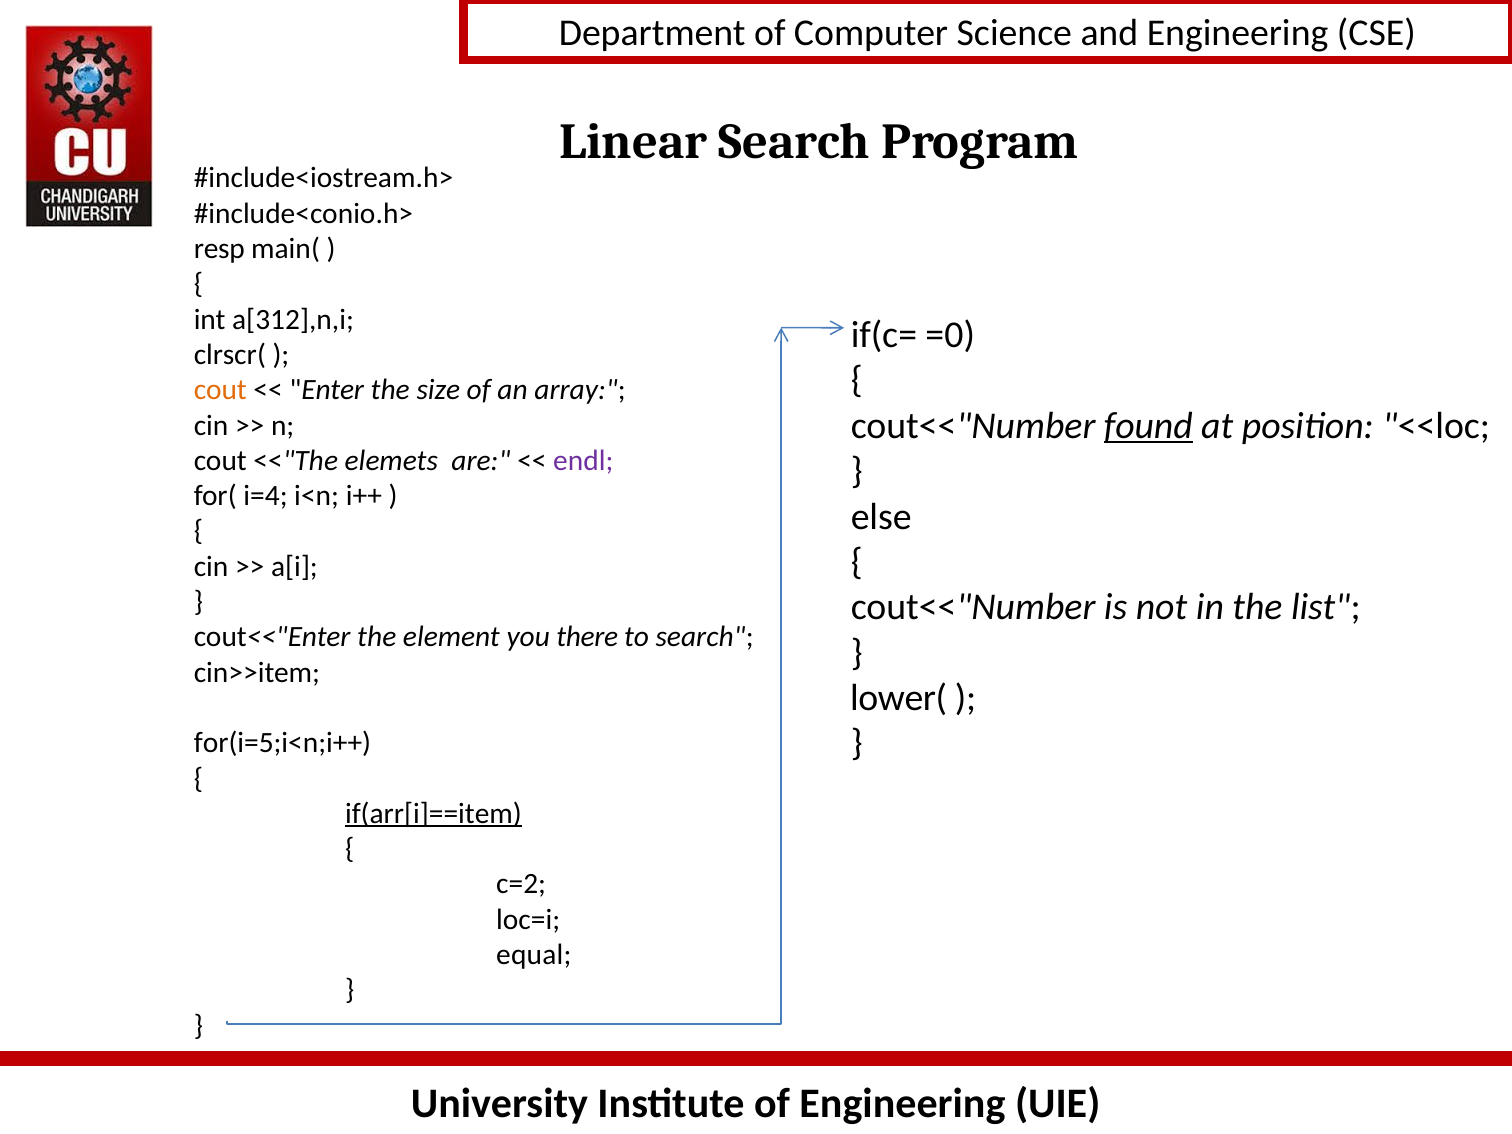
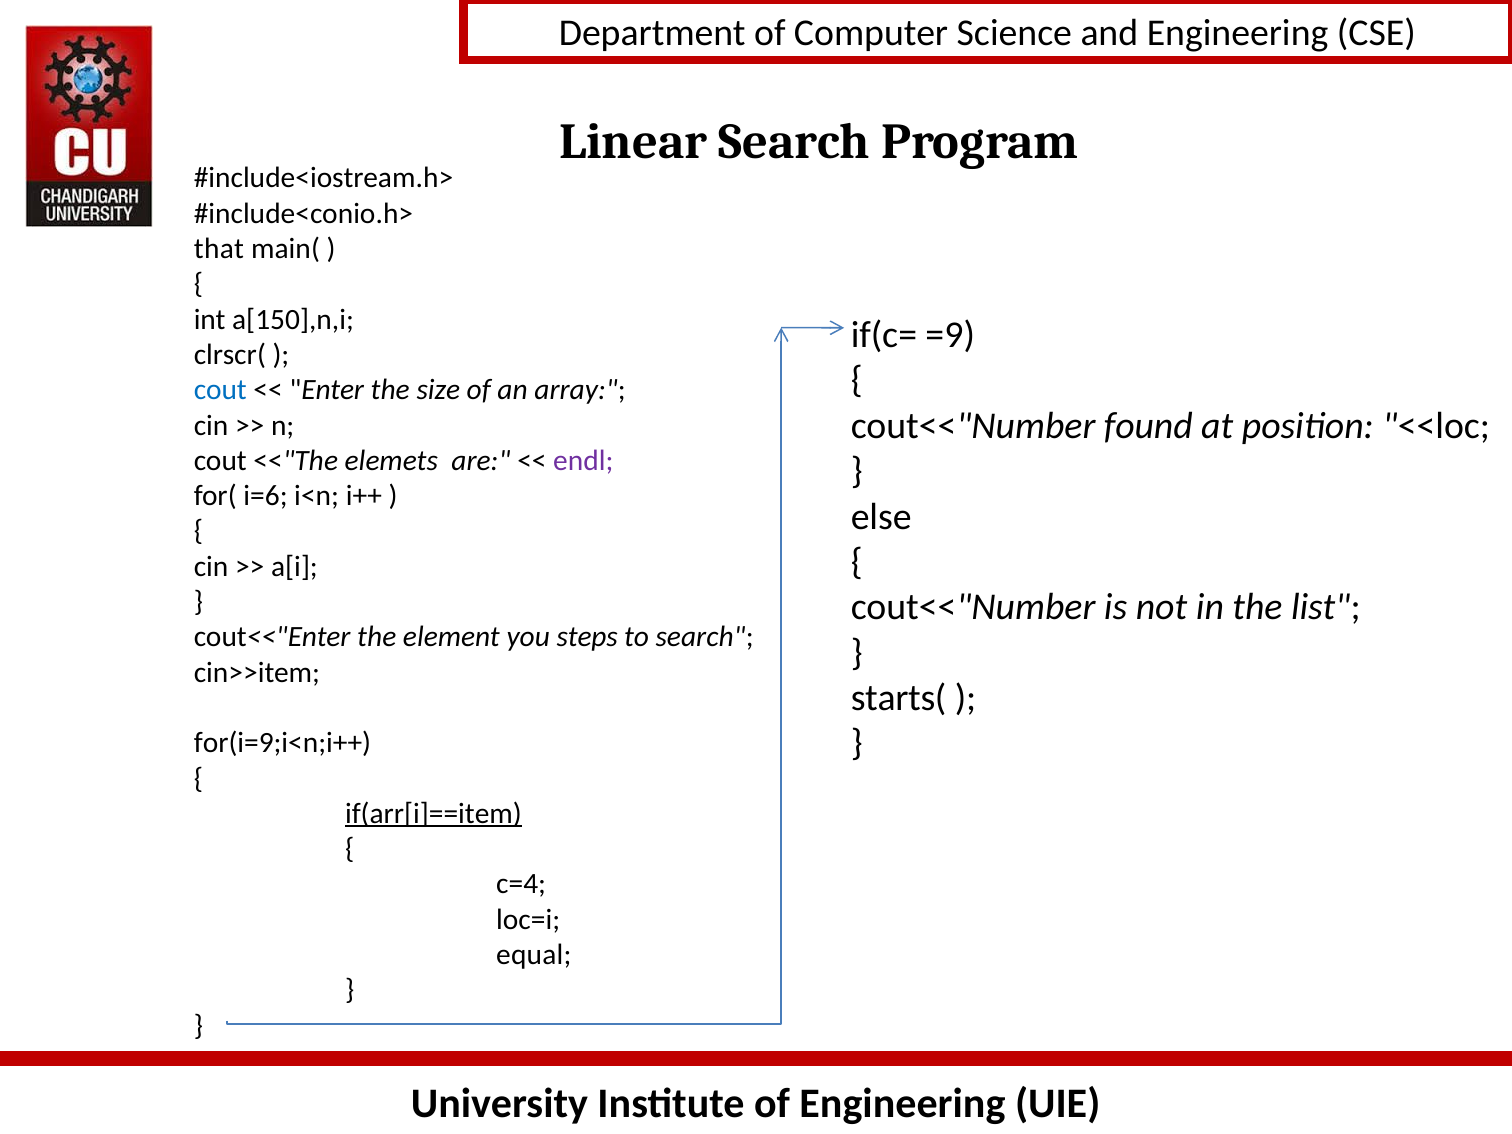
resp: resp -> that (219, 249)
a[312],n,i: a[312],n,i -> a[150],n,i (293, 319)
=0: =0 -> =9 (950, 335)
cout colour: orange -> blue (220, 390)
found underline: present -> none (1148, 426)
i=4: i=4 -> i=6 (266, 496)
there: there -> steps (587, 637)
lower(: lower( -> starts( (899, 698)
for(i=5;i<n;i++: for(i=5;i<n;i++ -> for(i=9;i<n;i++ (282, 743)
c=2: c=2 -> c=4 (521, 884)
